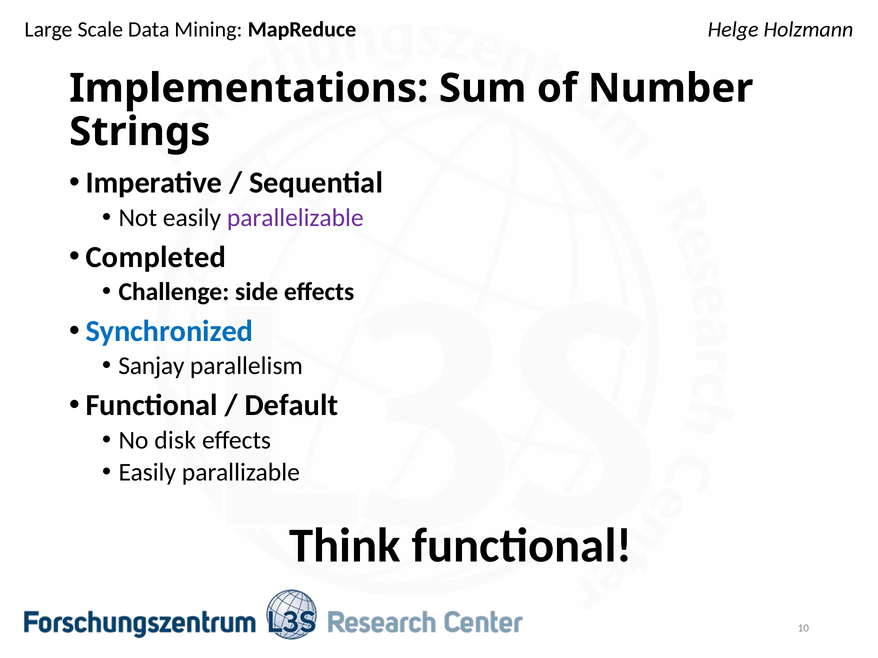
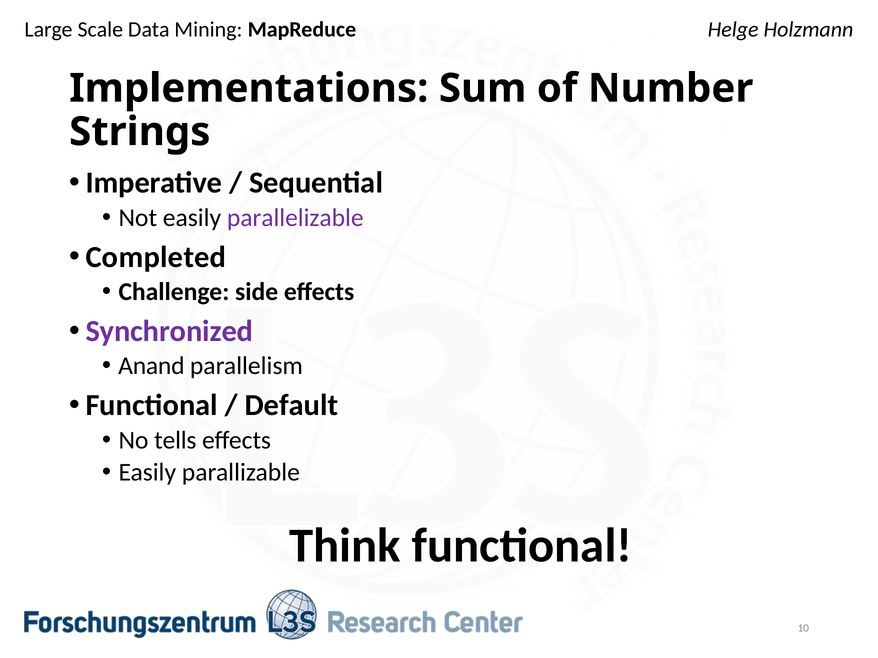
Synchronized colour: blue -> purple (169, 331)
Sanjay: Sanjay -> Anand (151, 366)
disk: disk -> tells (175, 441)
